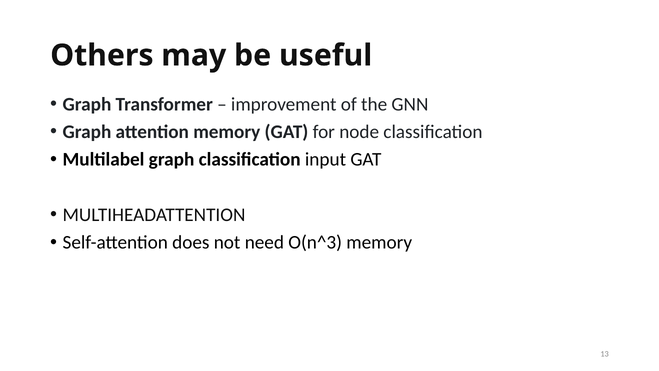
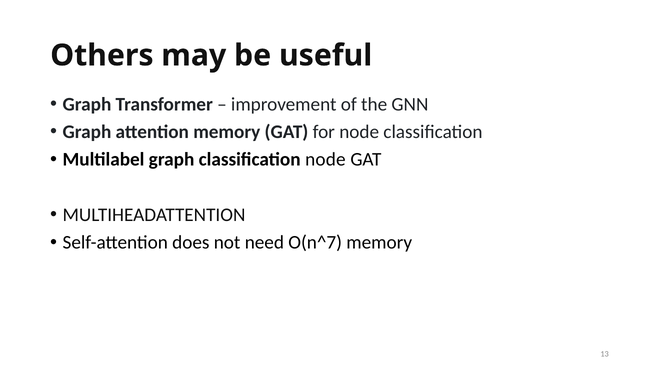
classification input: input -> node (325, 159)
O(n^3: O(n^3 -> O(n^7 (315, 242)
